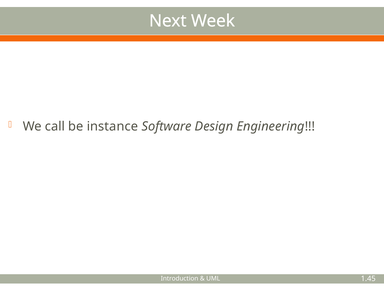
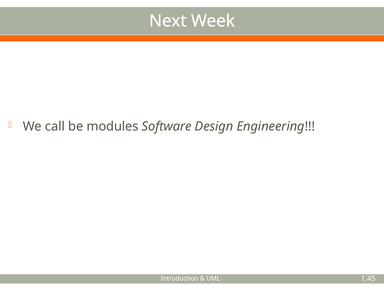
instance: instance -> modules (113, 126)
